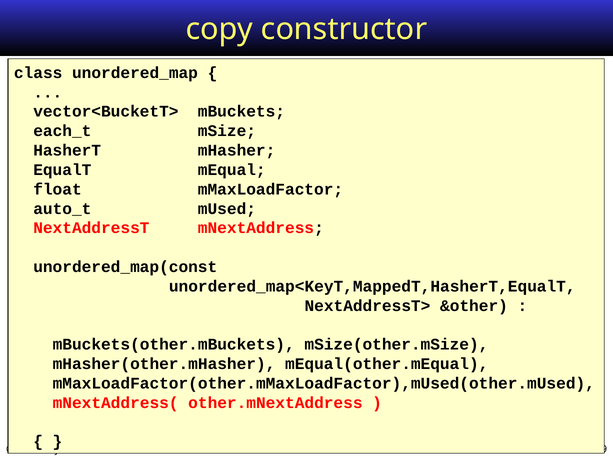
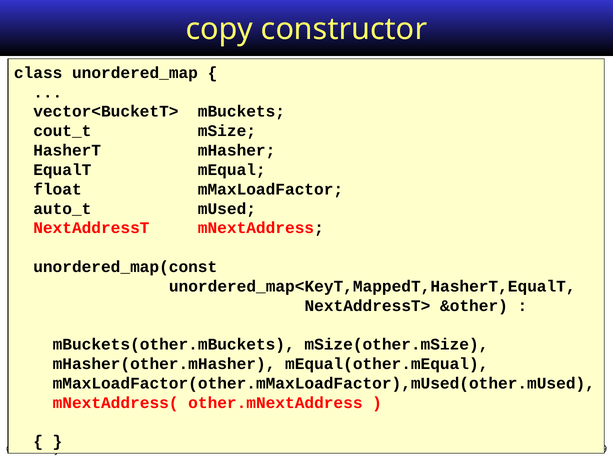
each_t: each_t -> cout_t (62, 131)
